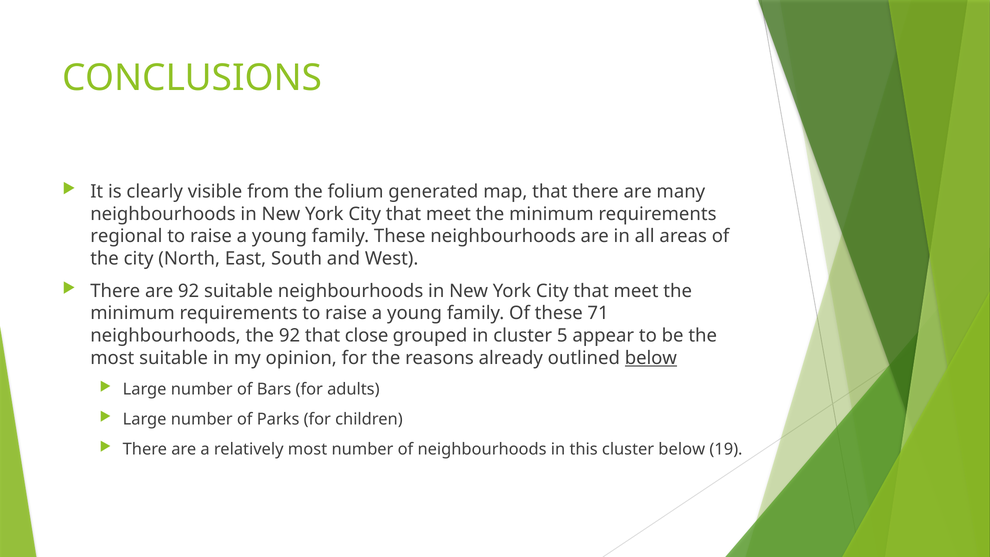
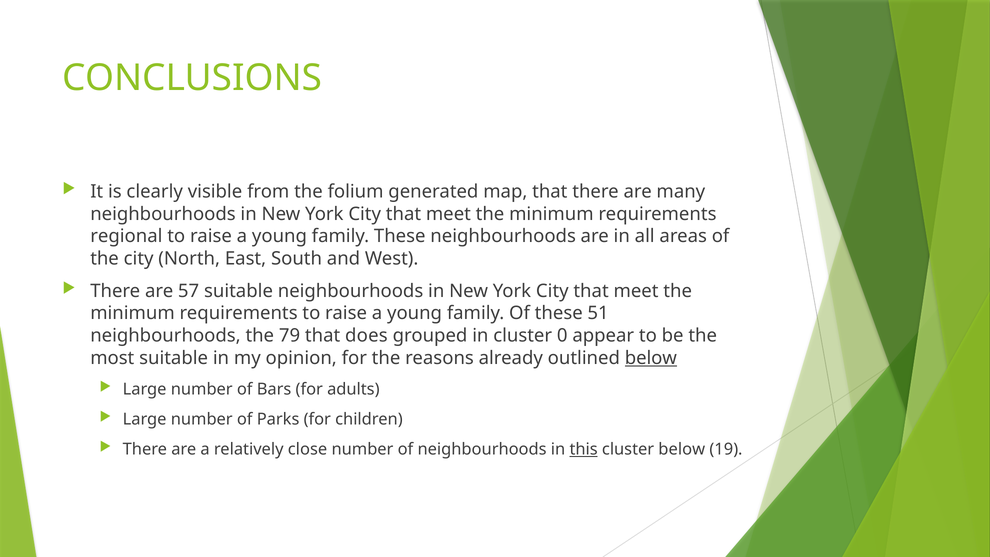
are 92: 92 -> 57 (189, 291)
71: 71 -> 51 (598, 313)
the 92: 92 -> 79 (290, 336)
close: close -> does (366, 336)
5: 5 -> 0 (562, 336)
relatively most: most -> close (308, 449)
this underline: none -> present (584, 449)
